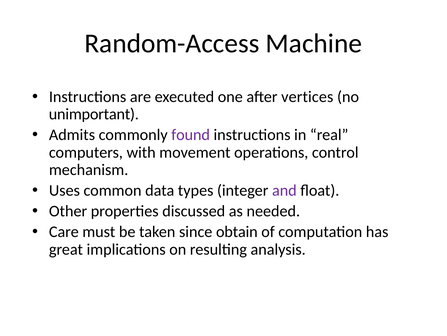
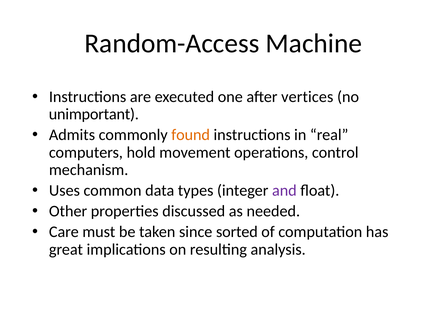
found colour: purple -> orange (191, 135)
with: with -> hold (141, 152)
obtain: obtain -> sorted (237, 231)
